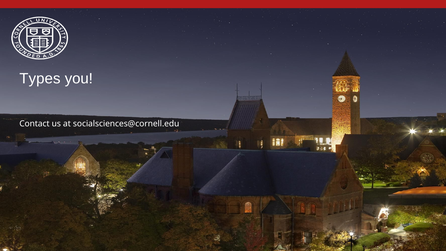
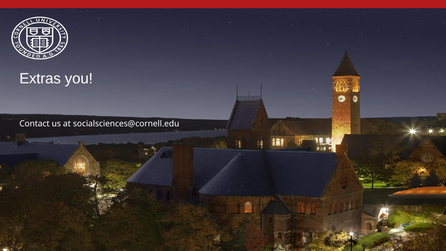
Types: Types -> Extras (40, 79)
